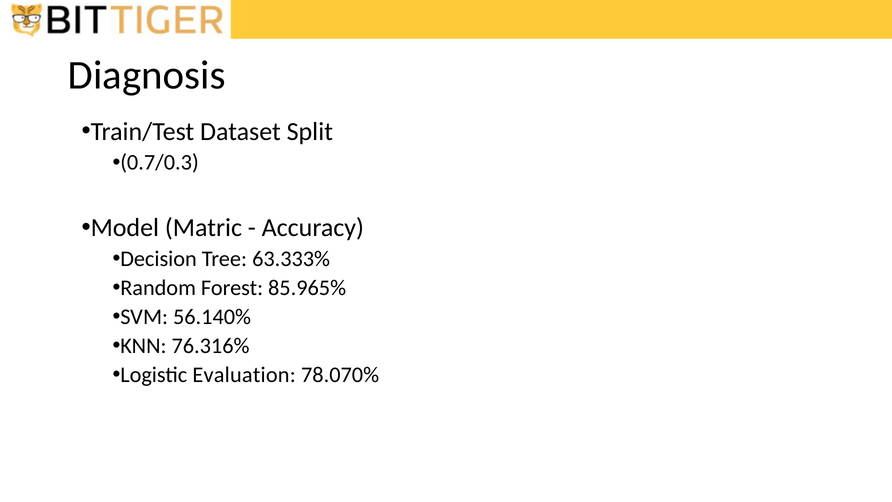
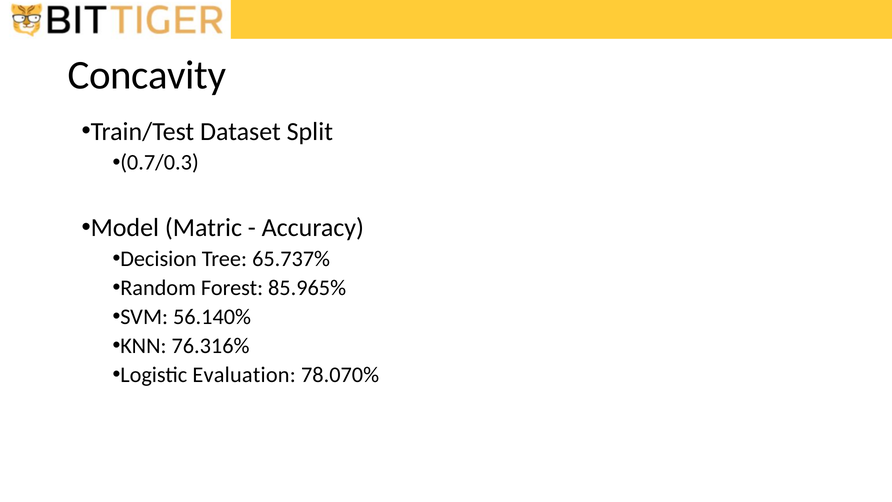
Diagnosis: Diagnosis -> Concavity (147, 75)
63.333%: 63.333% -> 65.737% (291, 259)
